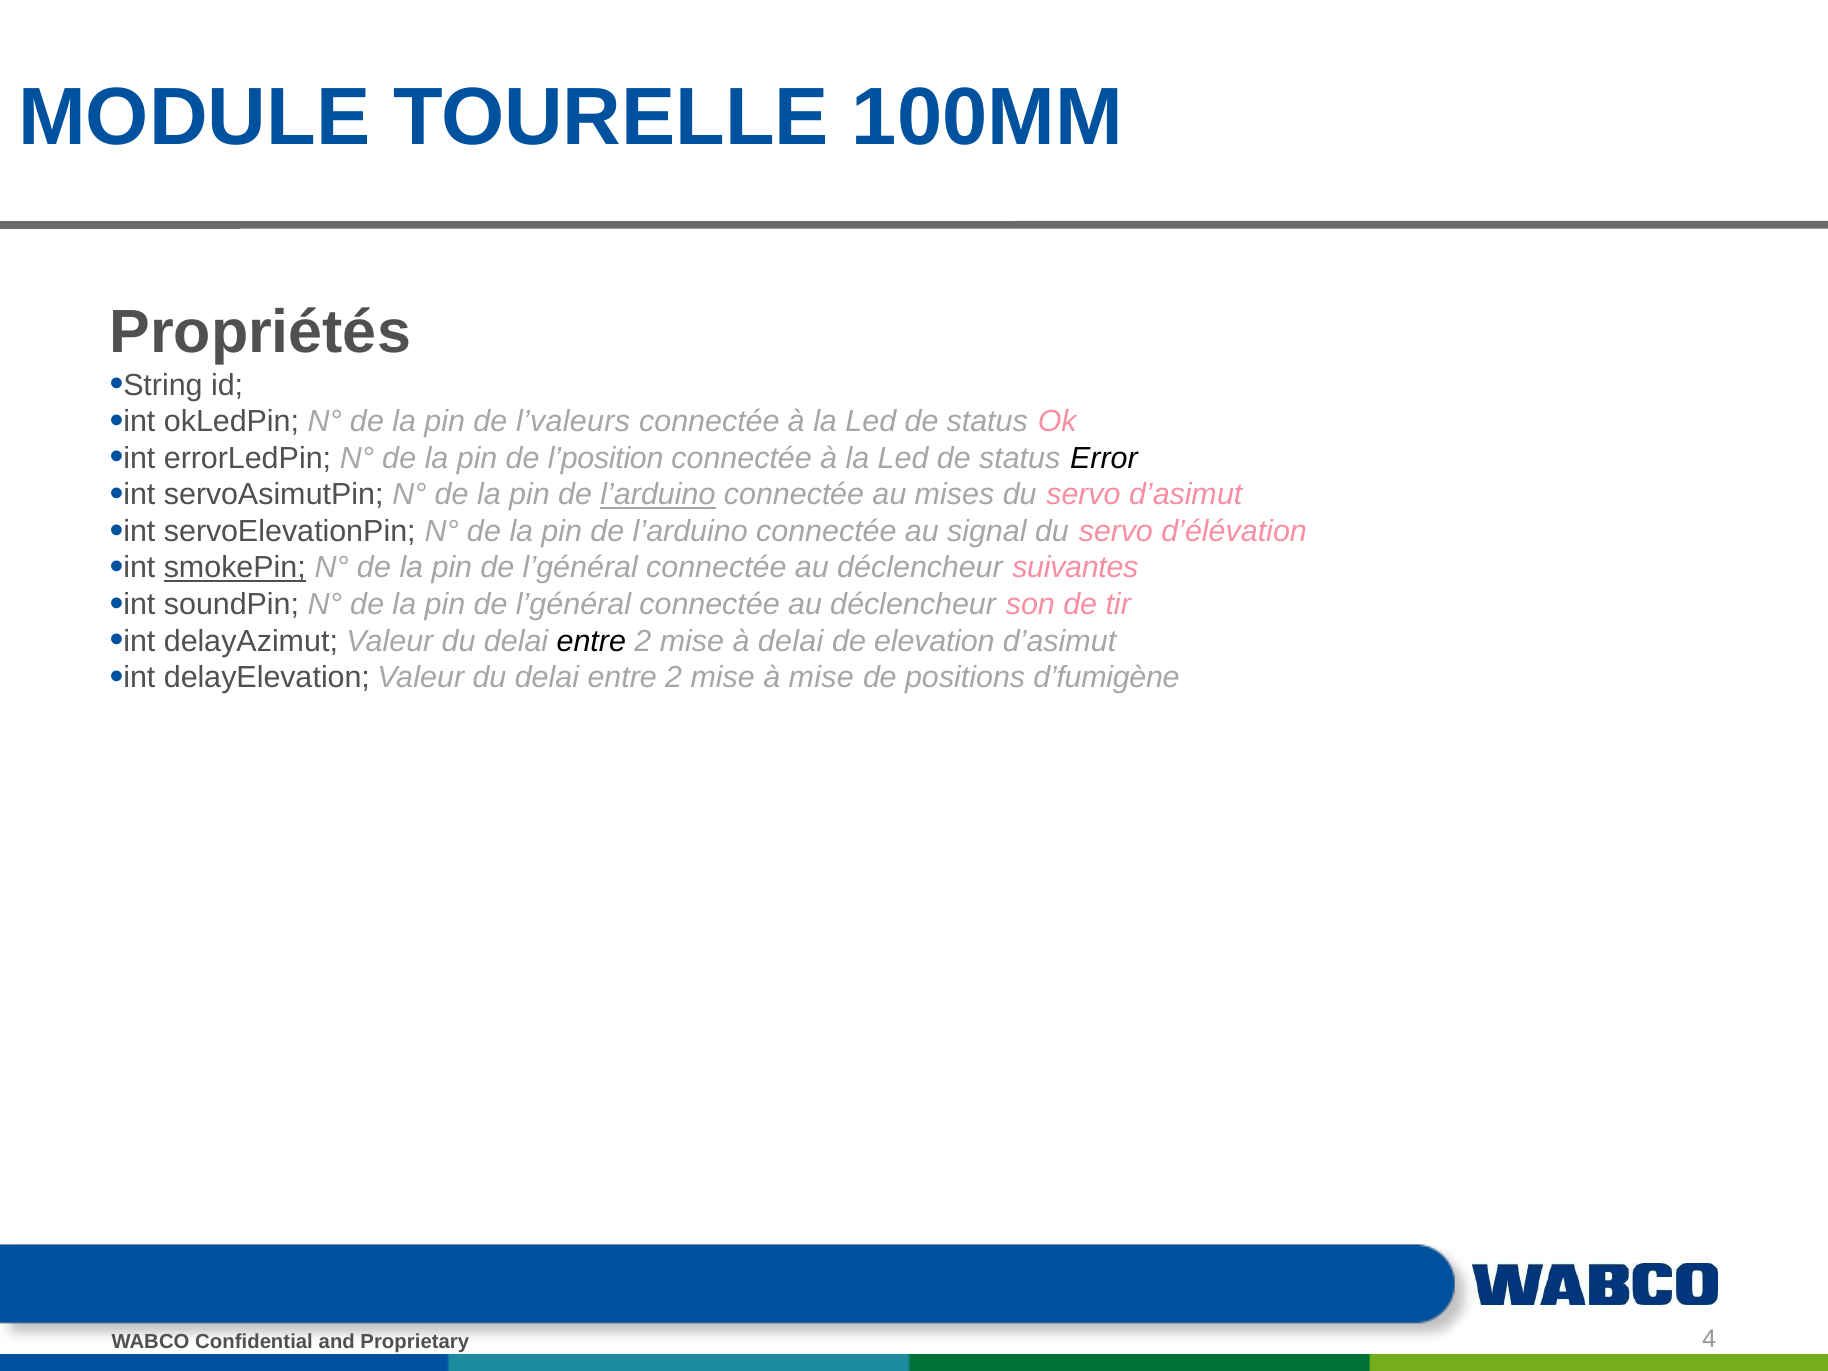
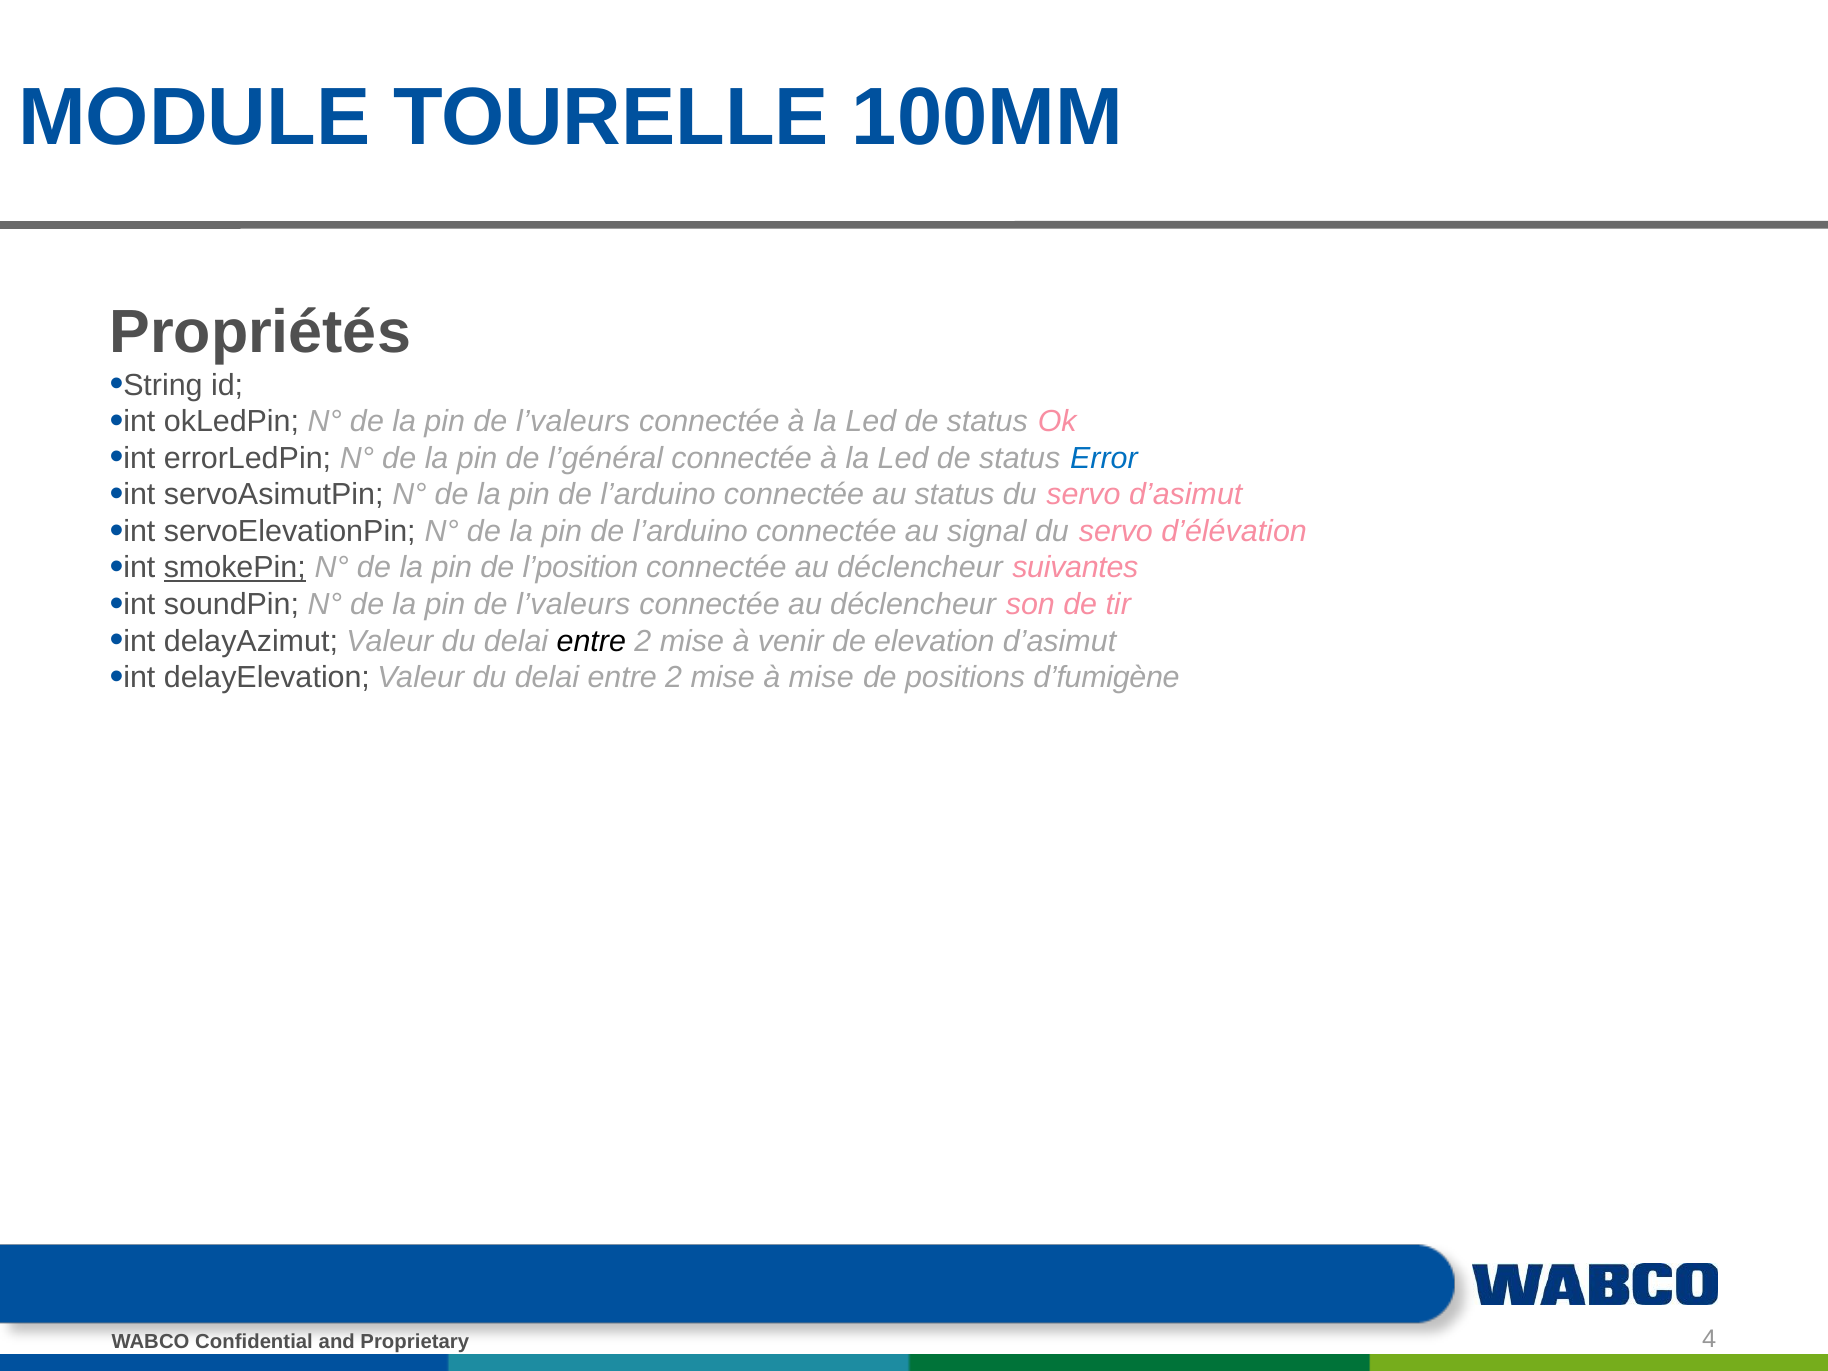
l’position: l’position -> l’général (606, 458)
Error colour: black -> blue (1104, 458)
l’arduino underline: present -> none (658, 495)
au mises: mises -> status (955, 495)
l’général: l’général -> l’position (580, 568)
l’général: l’général -> l’valeurs (573, 604)
à delai: delai -> venir (791, 641)
